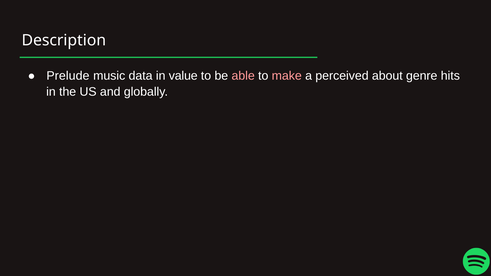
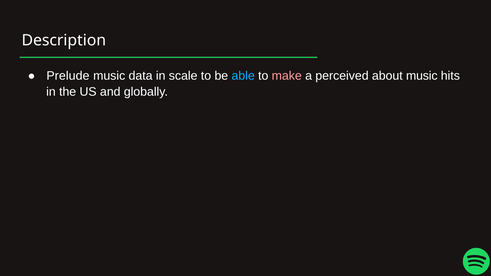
value: value -> scale (183, 76)
able colour: pink -> light blue (243, 76)
about genre: genre -> music (422, 76)
